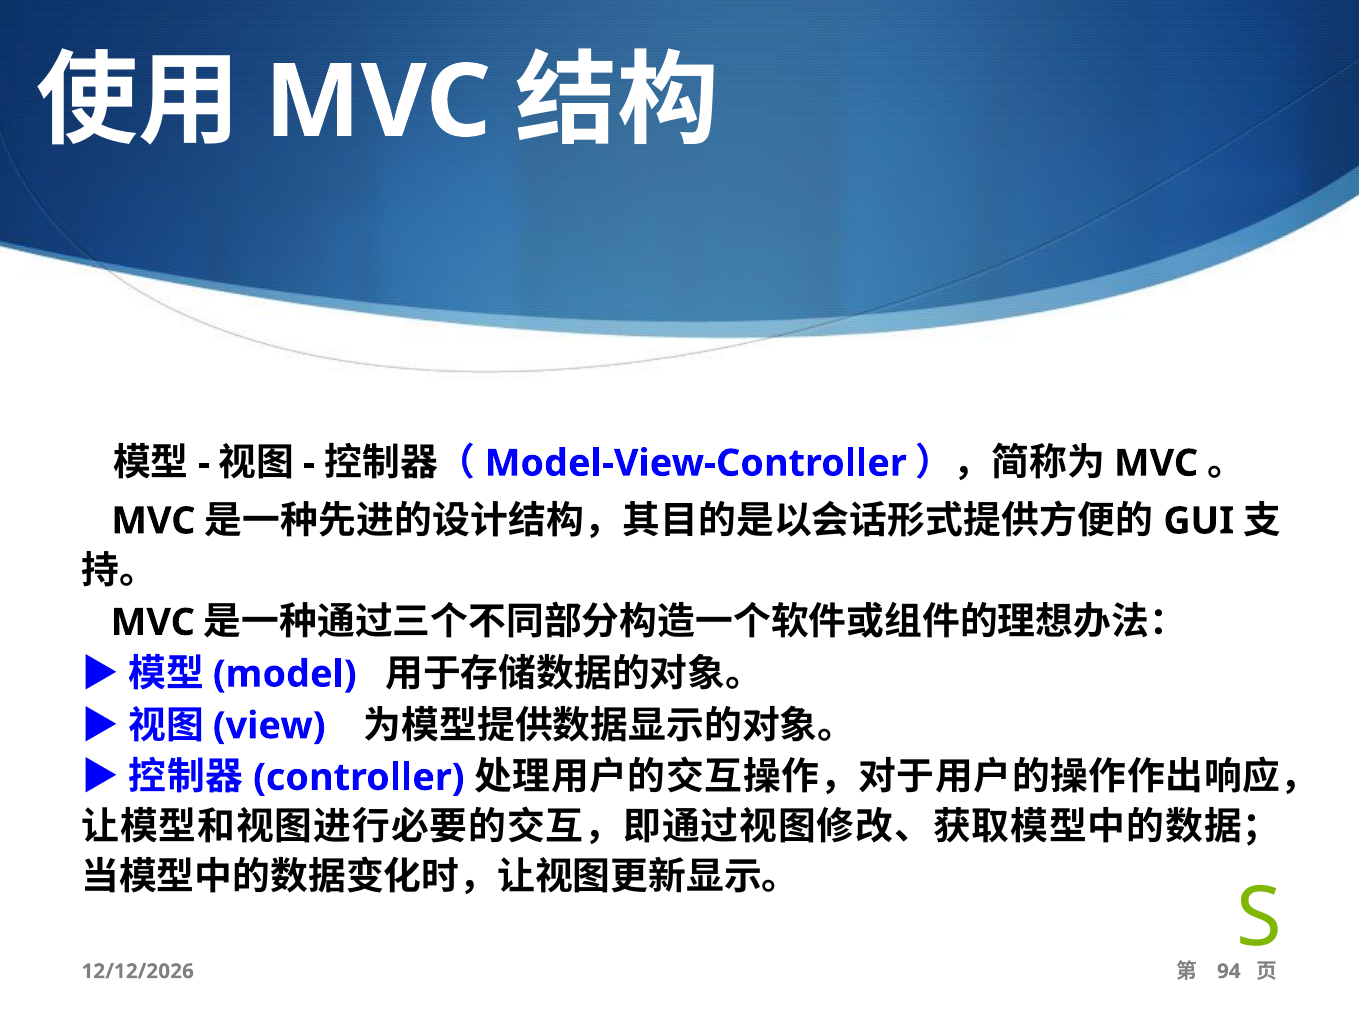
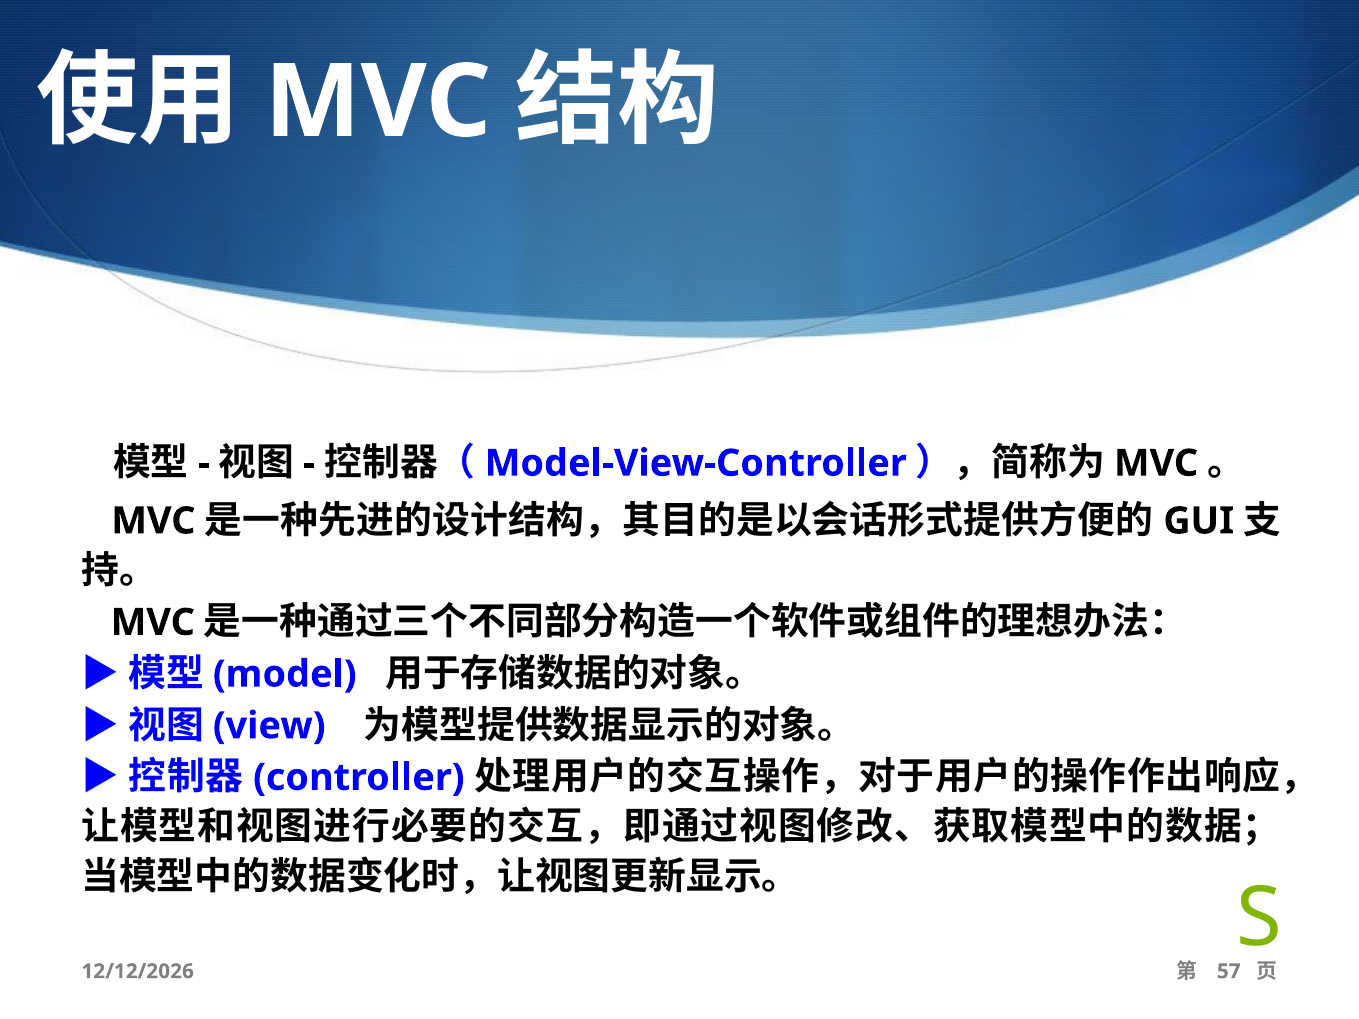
94: 94 -> 57 (1229, 972)
